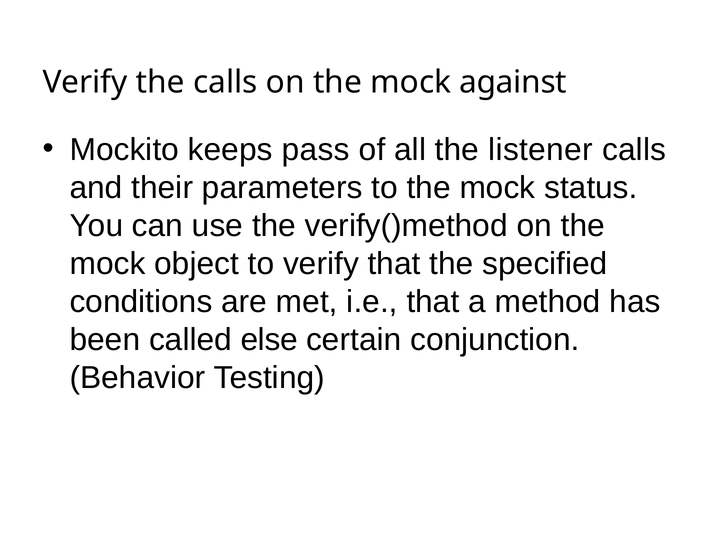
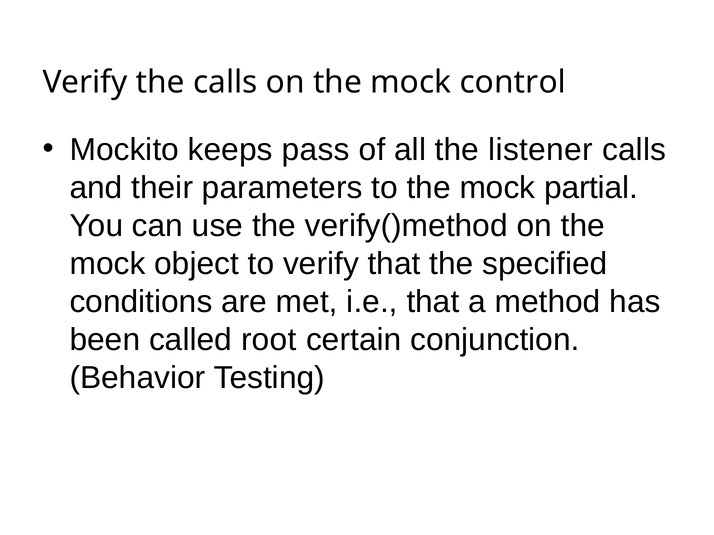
against: against -> control (513, 83)
status: status -> partial (591, 188)
else: else -> root (269, 340)
